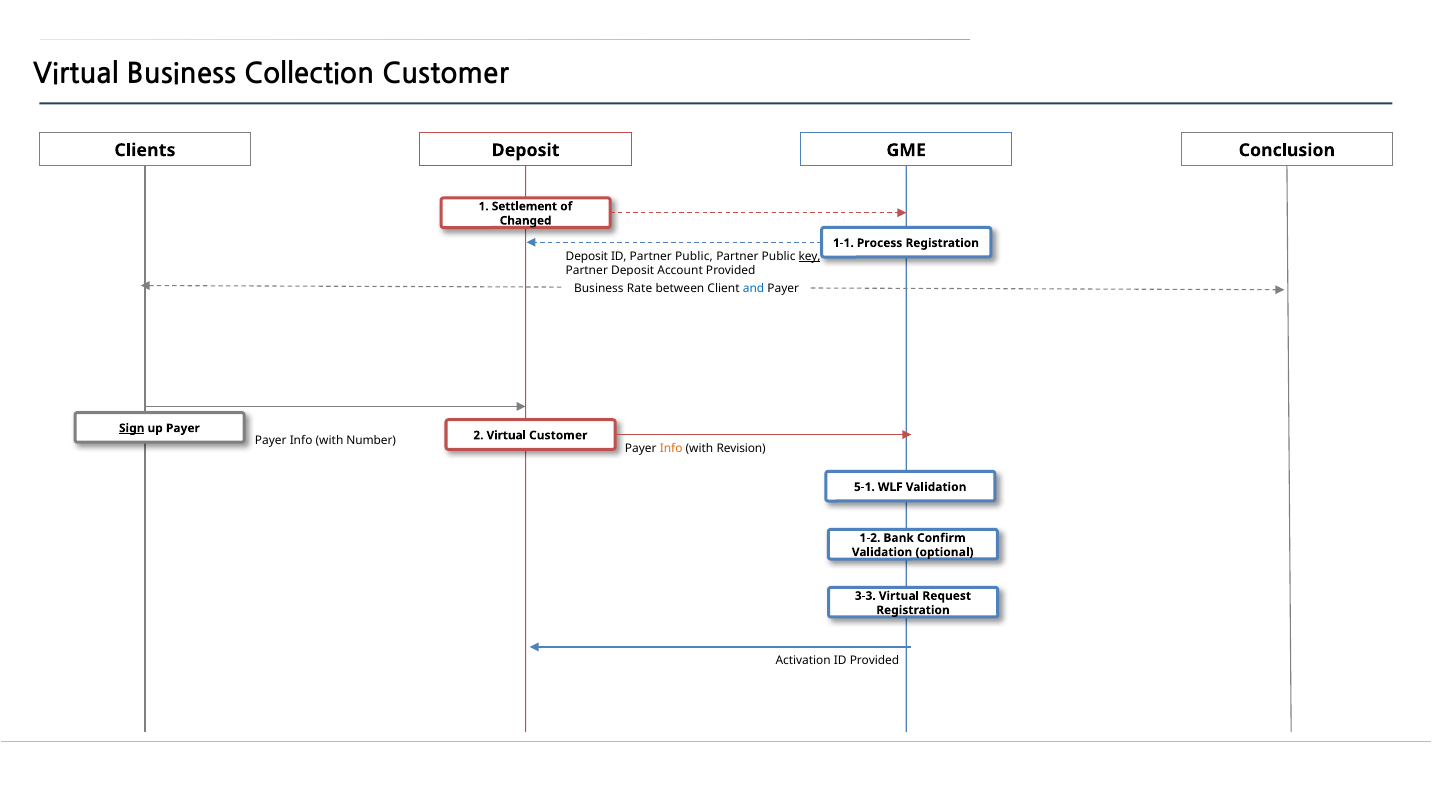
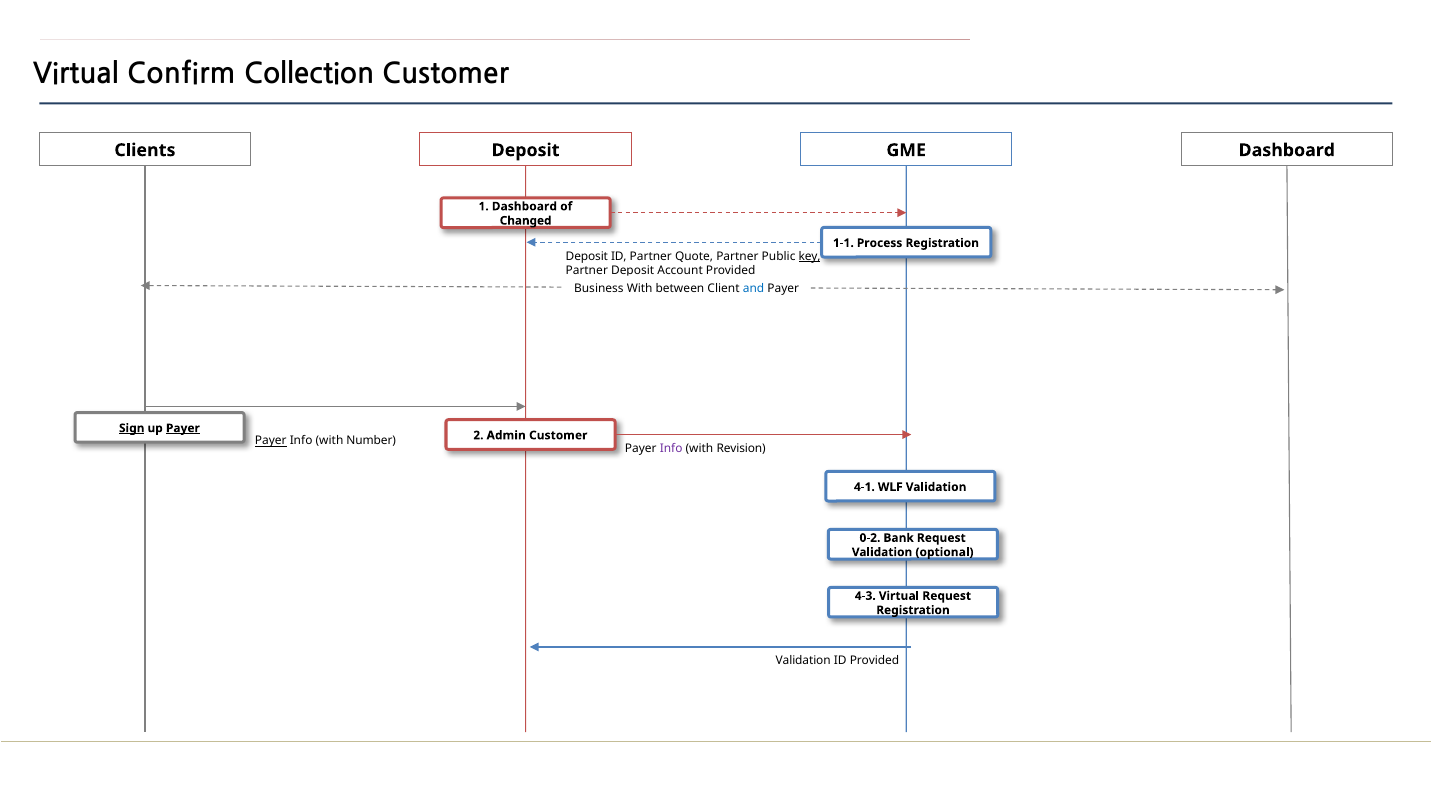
Virtual Business: Business -> Confirm (181, 74)
GME Conclusion: Conclusion -> Dashboard (1287, 150)
1 Settlement: Settlement -> Dashboard (524, 207)
ID Partner Public: Public -> Quote (694, 256)
Business Rate: Rate -> With (640, 289)
Payer underline: none -> present (183, 428)
2 Virtual: Virtual -> Admin (506, 436)
Payer underline: none -> present (271, 441)
Info colour: orange -> purple (671, 449)
5-1: 5-1 -> 4-1 (864, 487)
1-2: 1-2 -> 0-2 (870, 538)
Bank Confirm: Confirm -> Request (941, 538)
3-3: 3-3 -> 4-3 (865, 596)
Activation: Activation -> Validation (803, 661)
